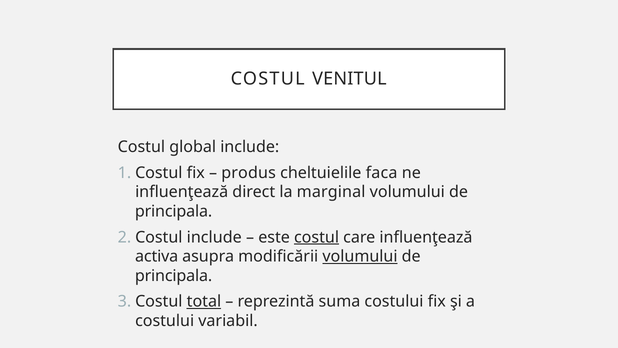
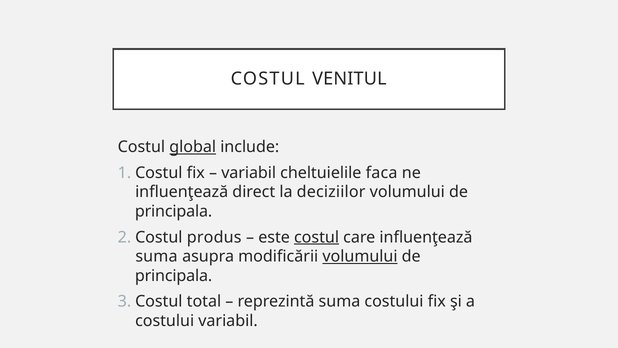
global underline: none -> present (193, 147)
produs: produs -> variabil (249, 173)
marginal: marginal -> deciziilor (331, 192)
include: include -> produs (214, 237)
activa: activa -> suma (156, 256)
total underline: present -> none (204, 301)
